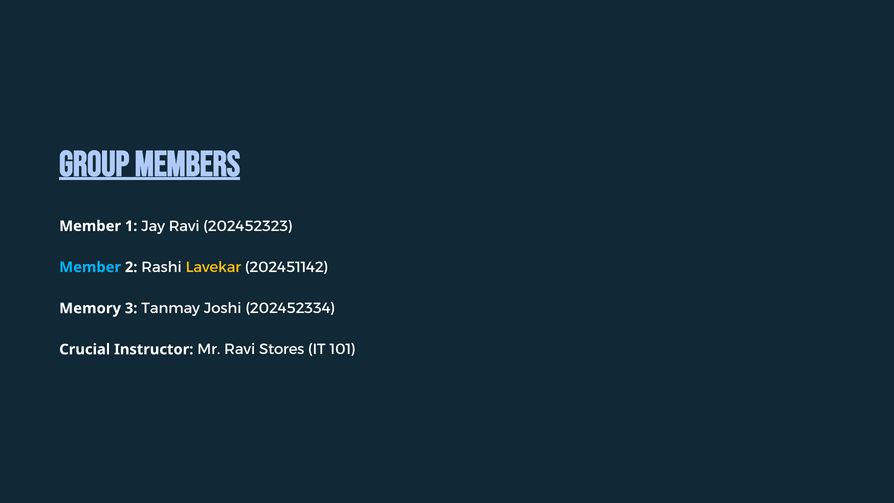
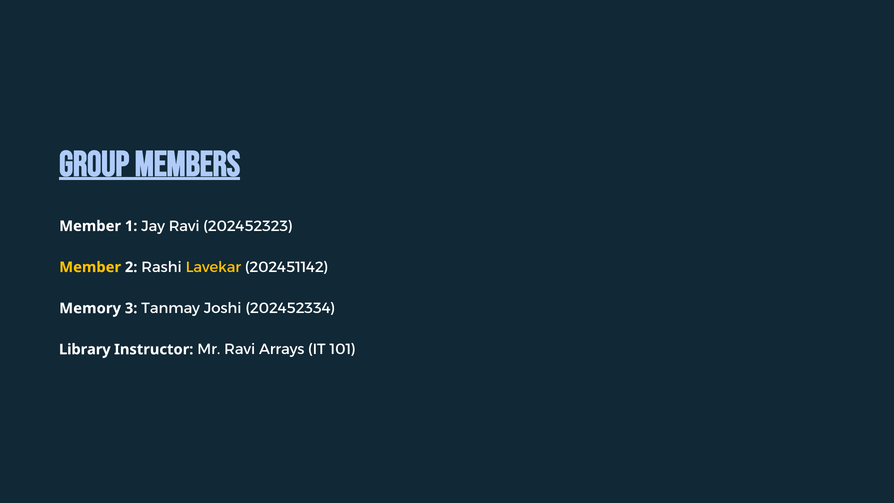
Member colour: light blue -> yellow (90, 267)
Crucial: Crucial -> Library (85, 349)
Stores: Stores -> Arrays (282, 349)
